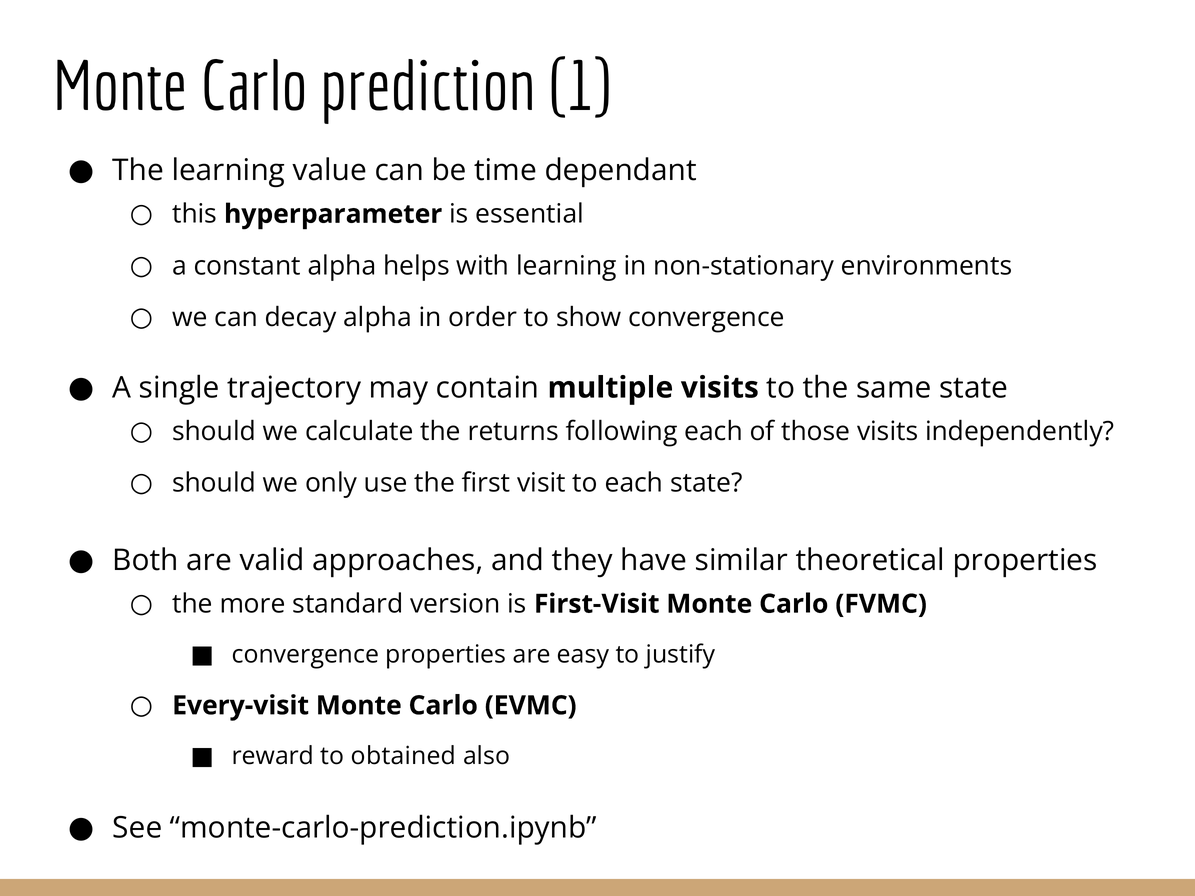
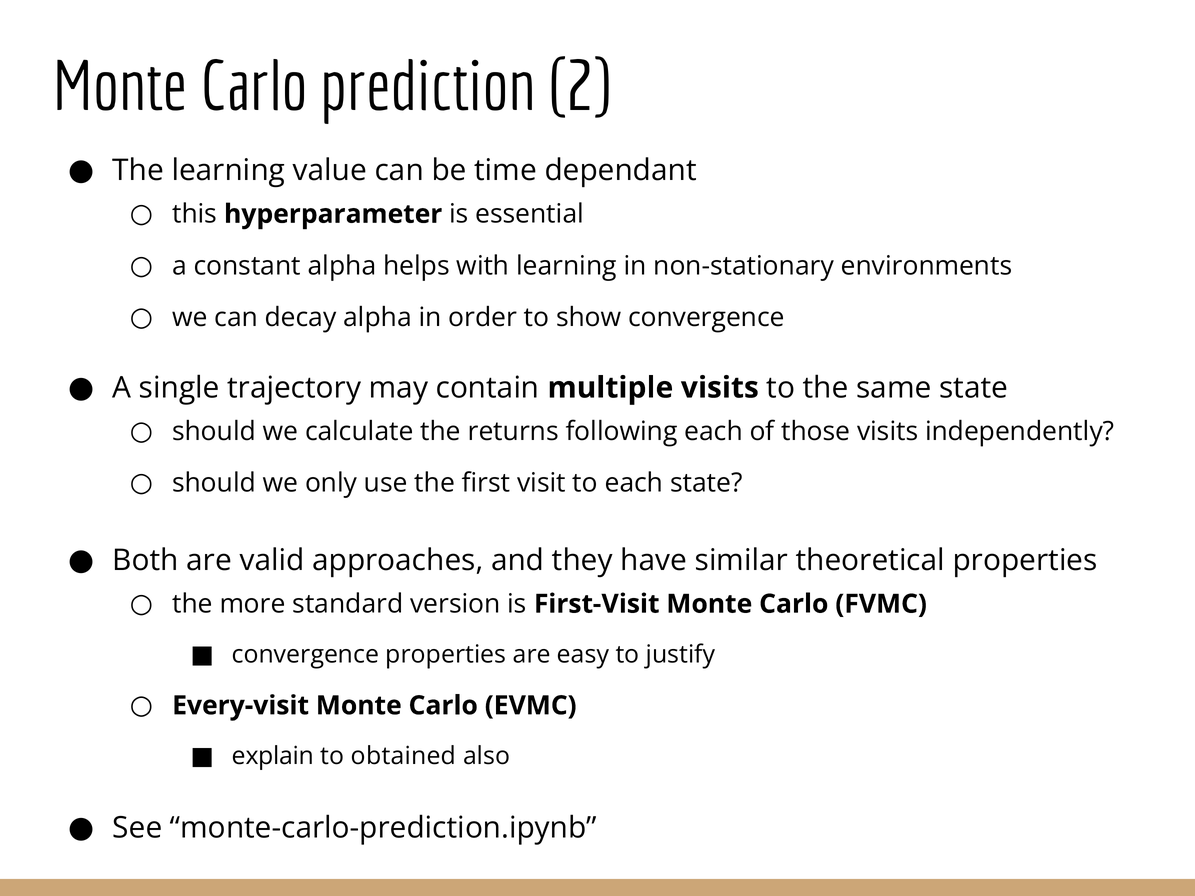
1: 1 -> 2 (581, 87)
reward: reward -> explain (273, 756)
